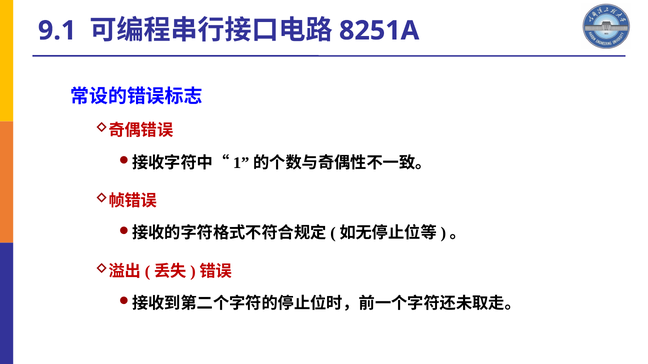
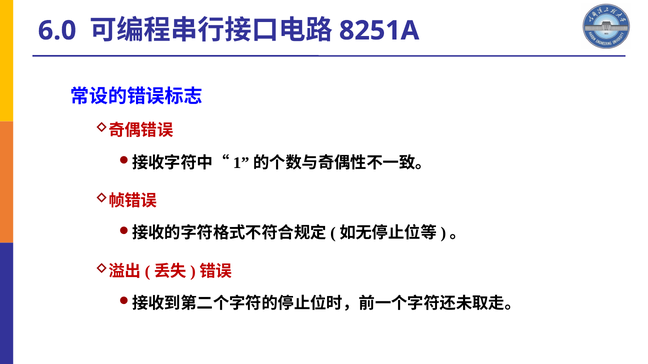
9.1: 9.1 -> 6.0 (57, 31)
